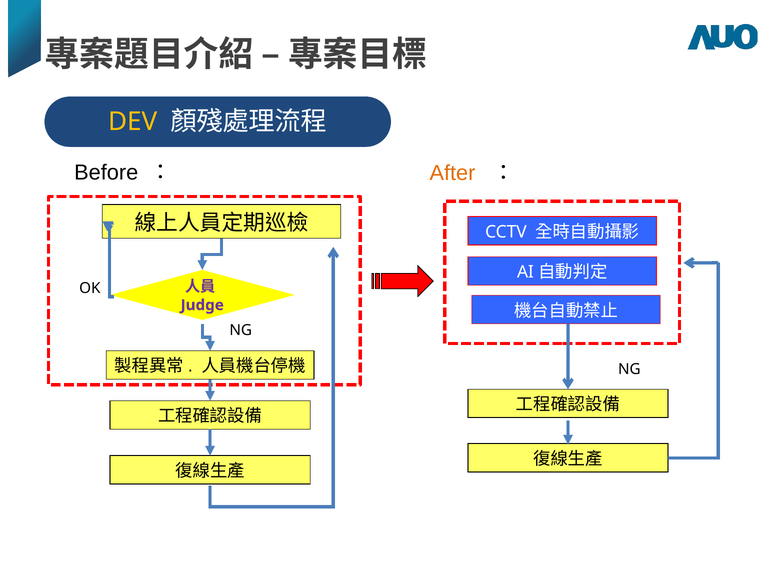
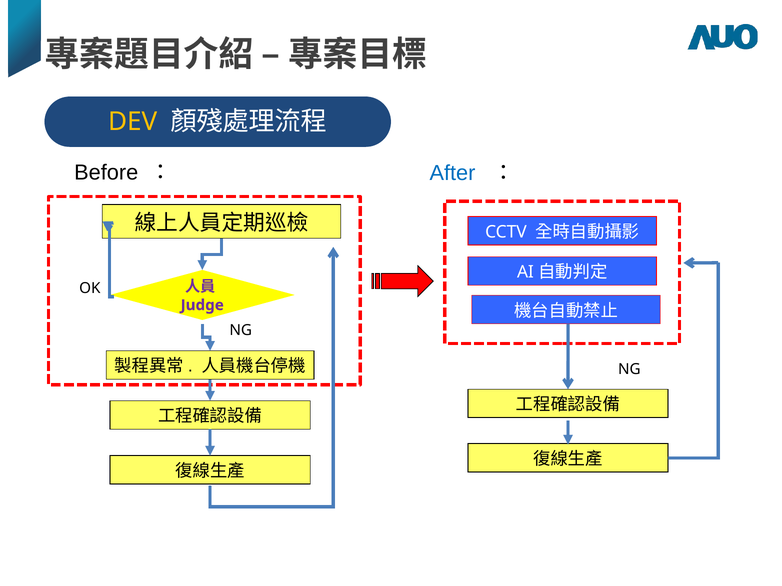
After colour: orange -> blue (452, 173)
